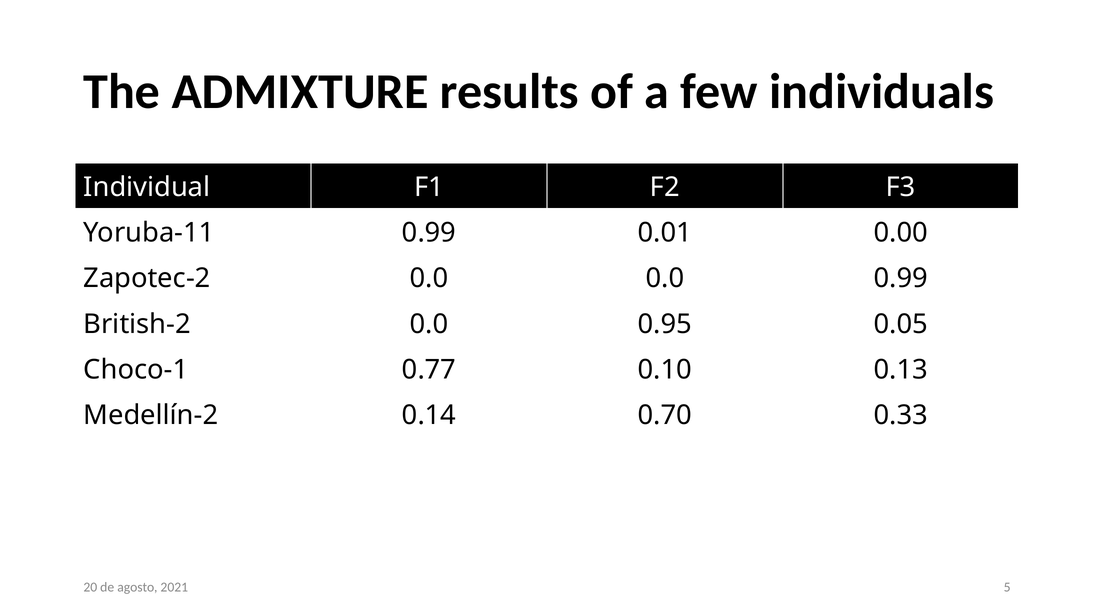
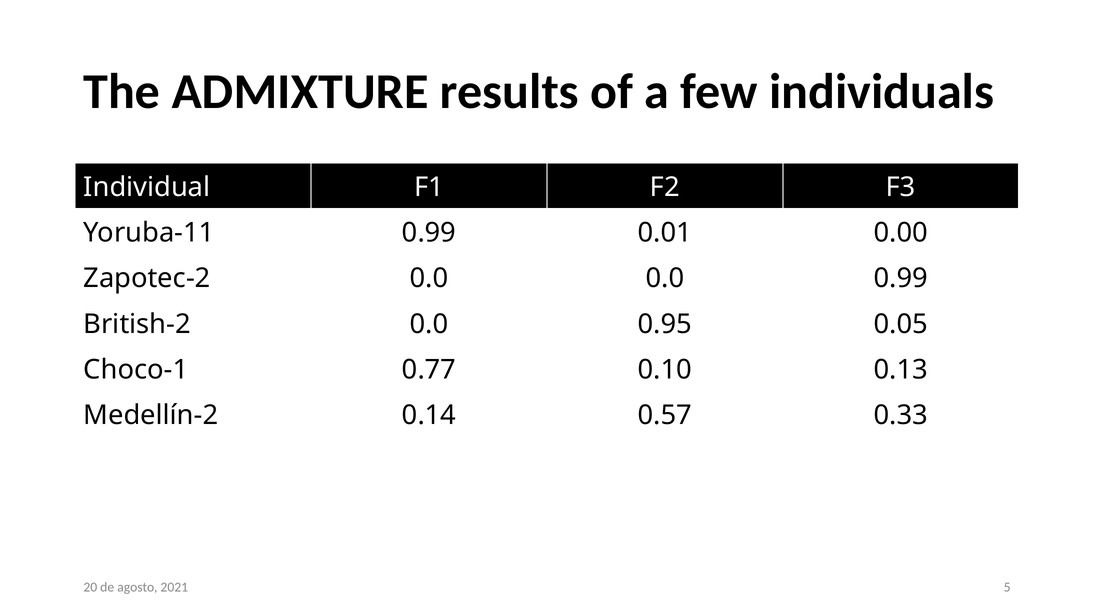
0.70: 0.70 -> 0.57 (665, 415)
